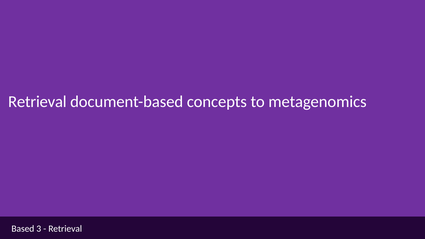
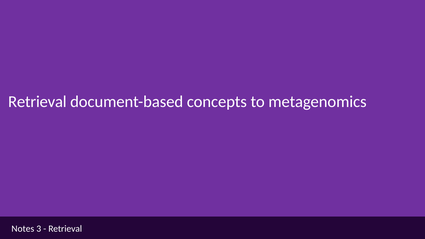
Based: Based -> Notes (23, 229)
